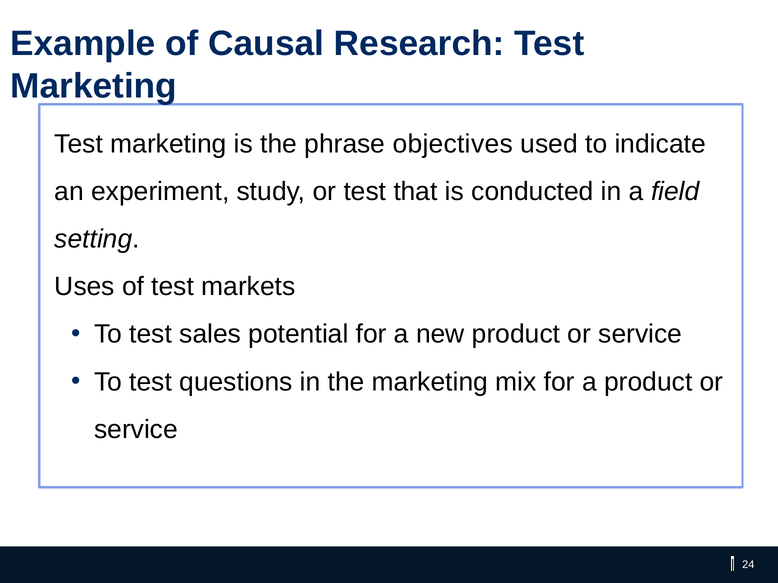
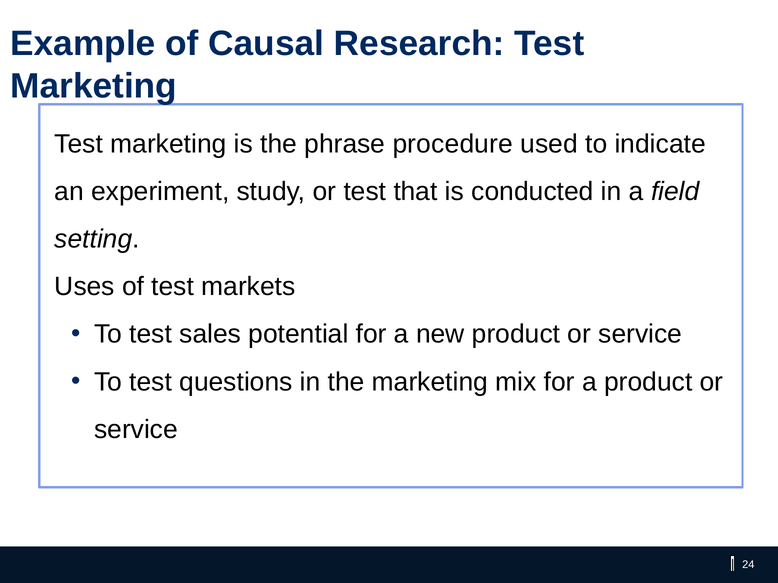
objectives: objectives -> procedure (453, 144)
